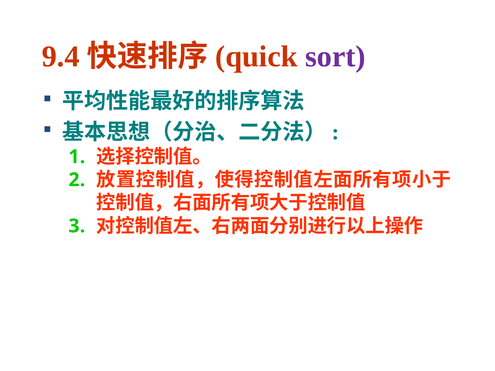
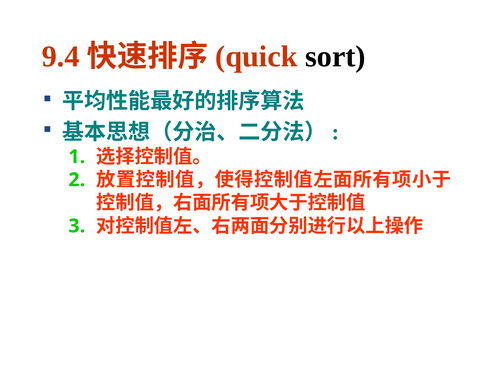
sort colour: purple -> black (335, 57)
